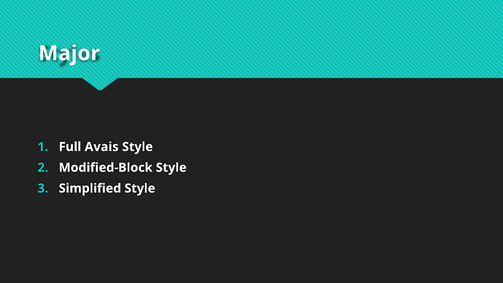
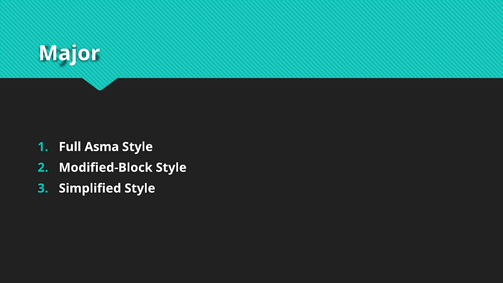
Avais: Avais -> Asma (102, 147)
